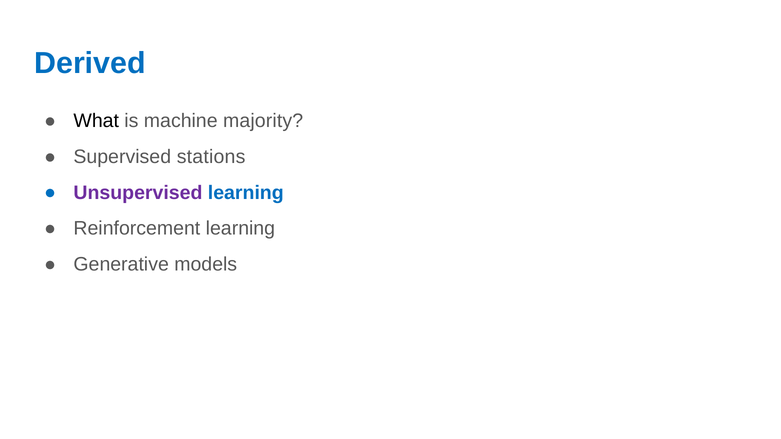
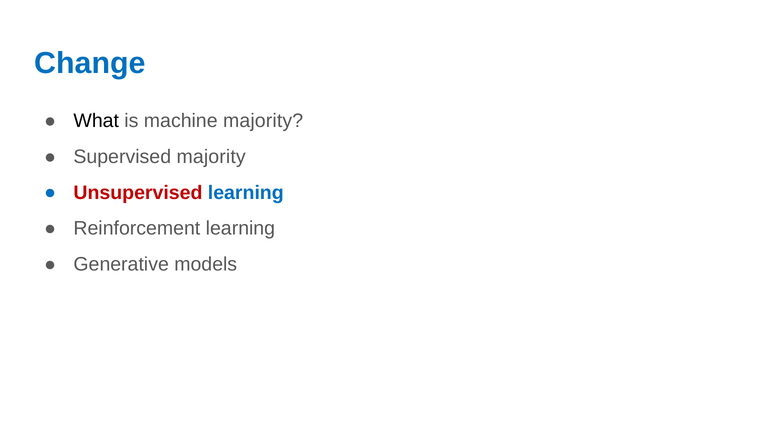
Derived: Derived -> Change (90, 63)
Supervised stations: stations -> majority (211, 157)
Unsupervised colour: purple -> red (138, 193)
